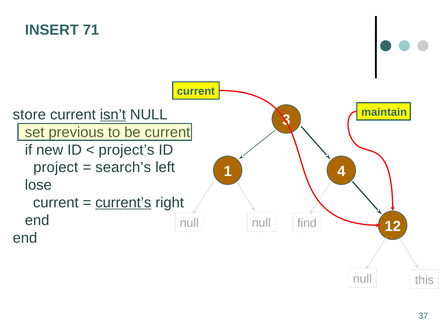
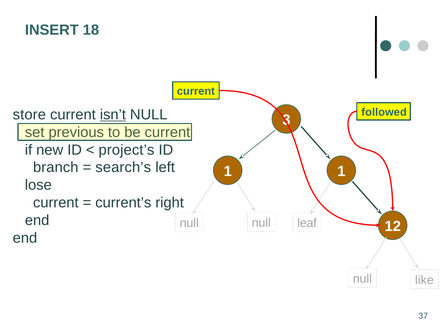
71: 71 -> 18 (91, 30)
maintain: maintain -> followed (384, 112)
project: project -> branch (56, 167)
1 4: 4 -> 1 (341, 171)
current’s underline: present -> none (123, 203)
find: find -> leaf (307, 223)
this: this -> like (424, 280)
